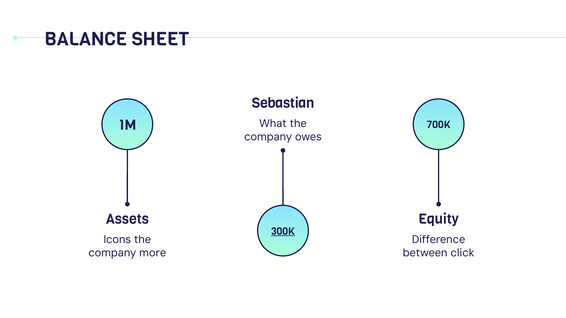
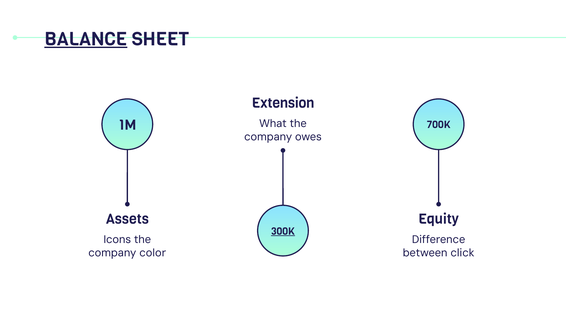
BALANCE underline: none -> present (86, 39)
Sebastian: Sebastian -> Extension (283, 103)
more: more -> color (153, 253)
